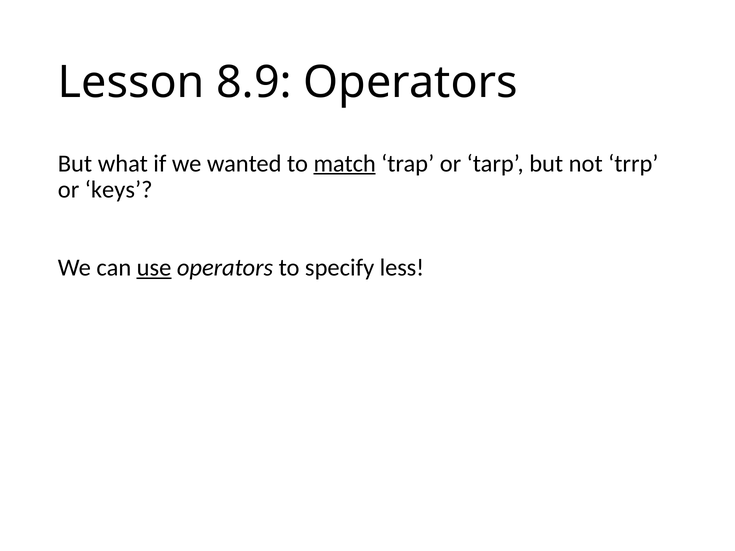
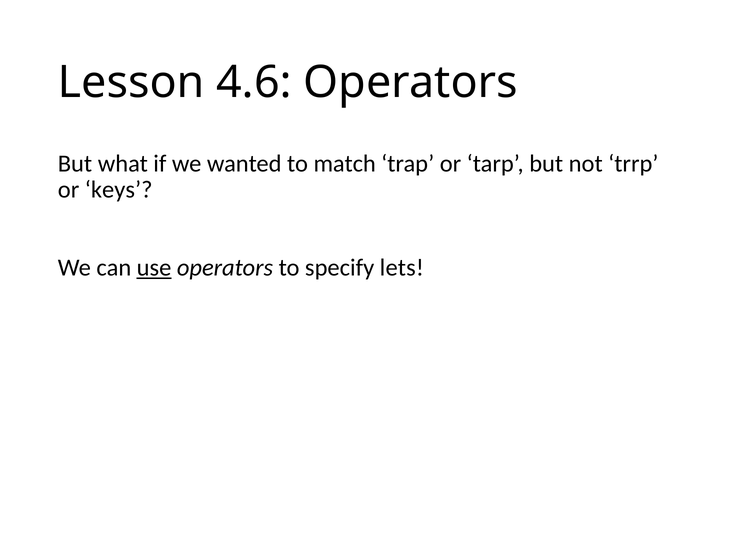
8.9: 8.9 -> 4.6 (254, 82)
match underline: present -> none (345, 164)
less: less -> lets (402, 268)
